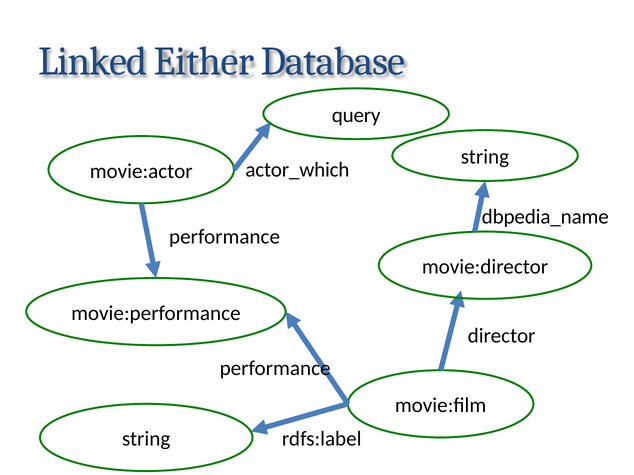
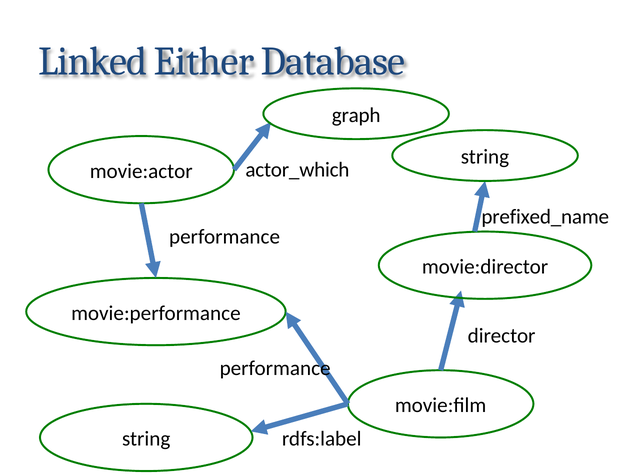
query: query -> graph (356, 115)
dbpedia_name: dbpedia_name -> prefixed_name (545, 217)
